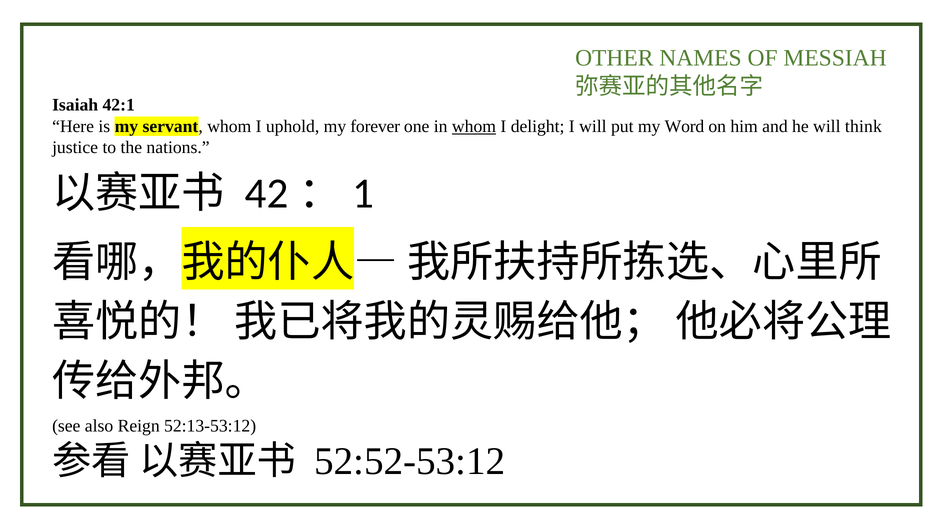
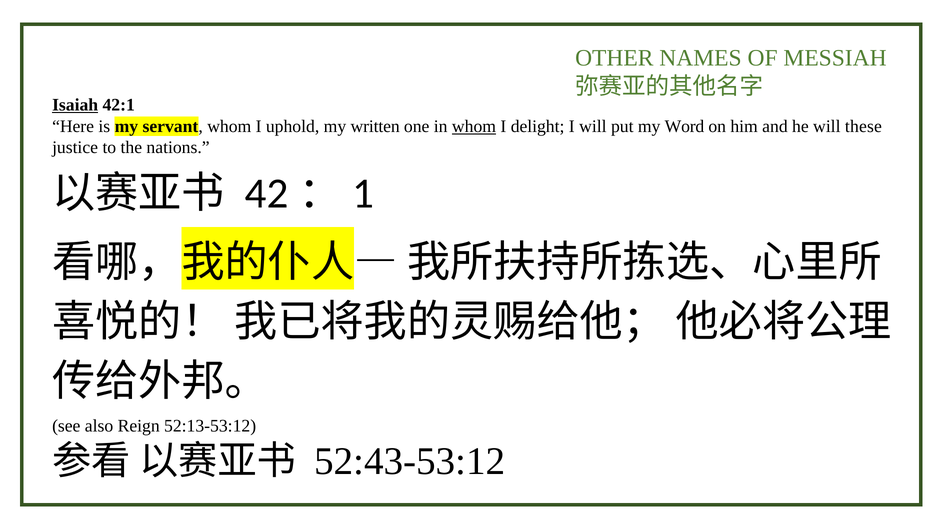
Isaiah underline: none -> present (75, 105)
forever: forever -> written (375, 126)
think: think -> these (863, 126)
52:52-53:12: 52:52-53:12 -> 52:43-53:12 (410, 462)
